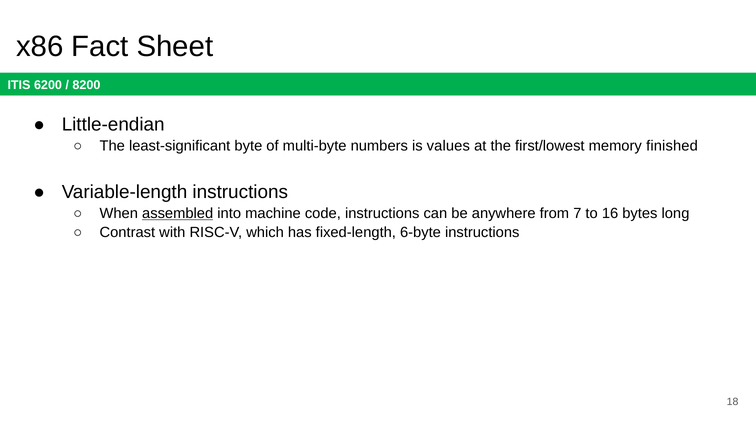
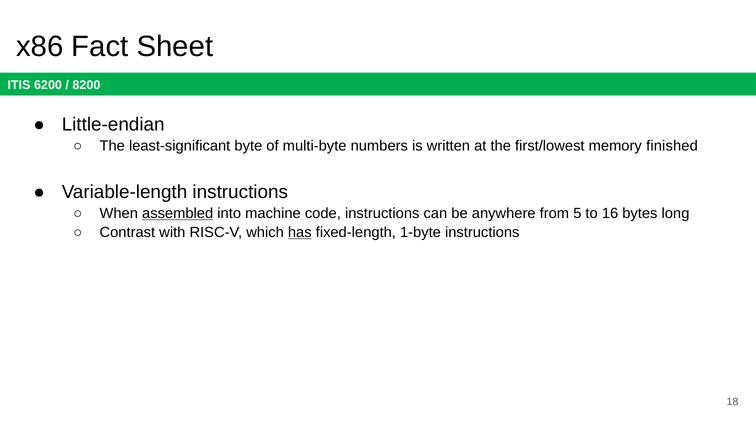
values: values -> written (448, 146)
7: 7 -> 5 (577, 214)
has underline: none -> present (300, 233)
6-byte: 6-byte -> 1-byte (420, 233)
